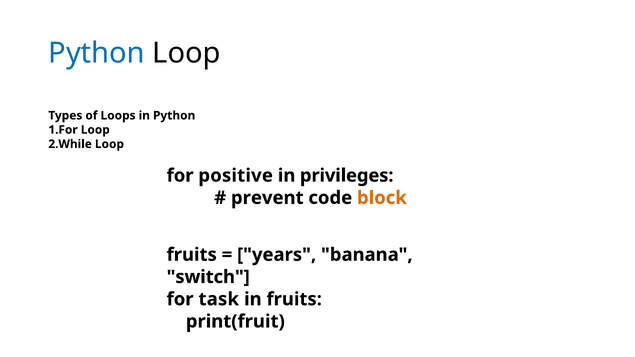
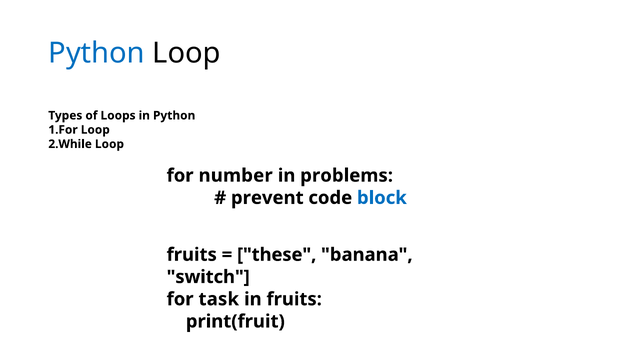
positive: positive -> number (236, 176)
privileges: privileges -> problems (347, 176)
block colour: orange -> blue (382, 198)
years: years -> these (277, 255)
